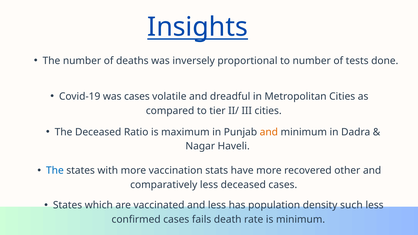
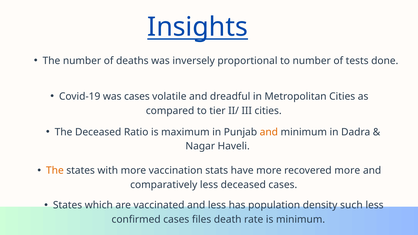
The colour: blue -> orange (55, 171)
recovered other: other -> more (347, 171)
fails: fails -> files (202, 220)
